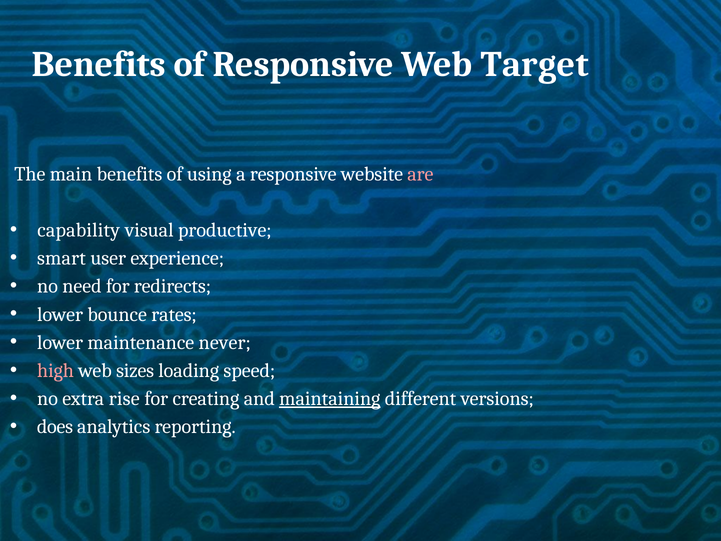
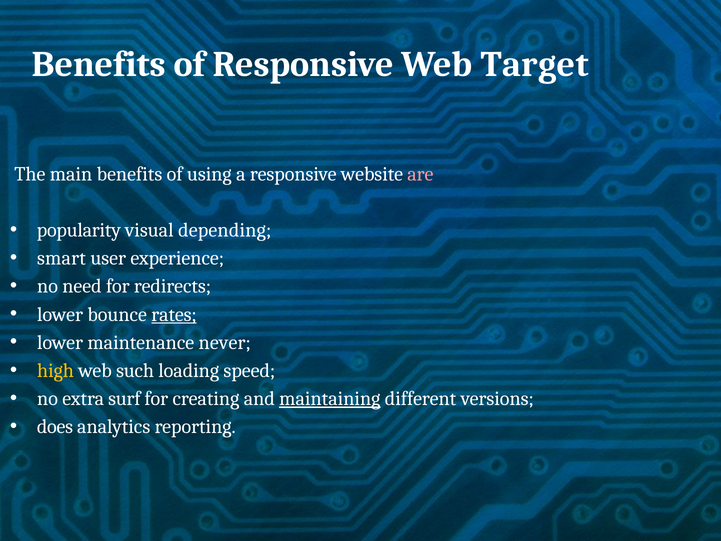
capability: capability -> popularity (79, 230)
productive: productive -> depending (225, 230)
rates underline: none -> present (174, 314)
high colour: pink -> yellow (55, 370)
sizes: sizes -> such (135, 370)
rise: rise -> surf (124, 398)
